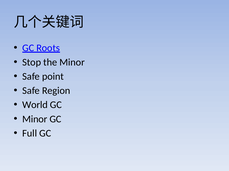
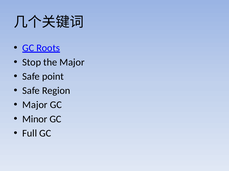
the Minor: Minor -> Major (72, 63)
World: World -> Major (35, 105)
